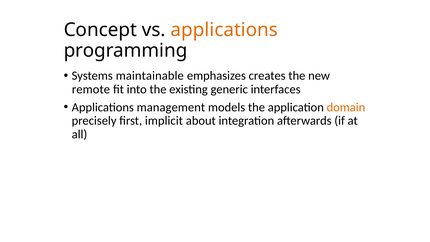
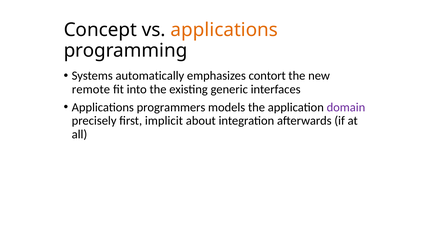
maintainable: maintainable -> automatically (150, 76)
creates: creates -> contort (267, 76)
management: management -> programmers (171, 107)
domain colour: orange -> purple (346, 107)
